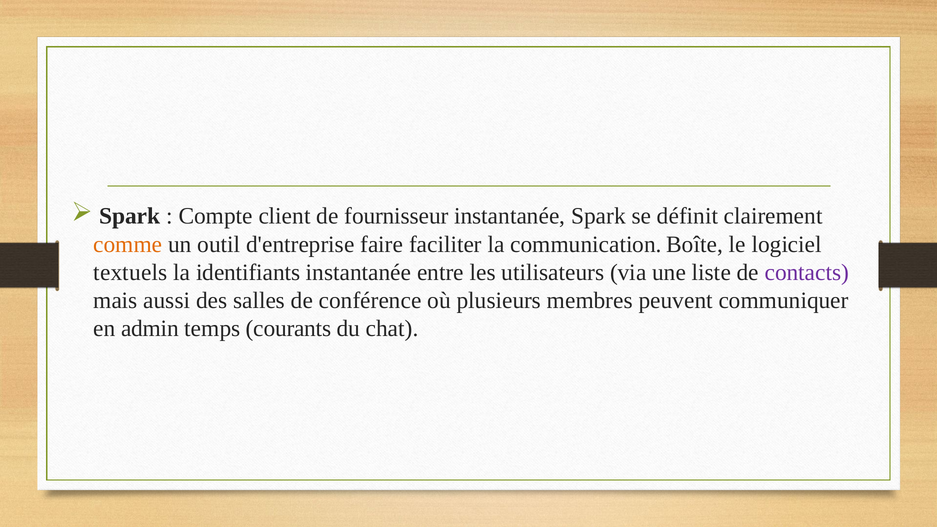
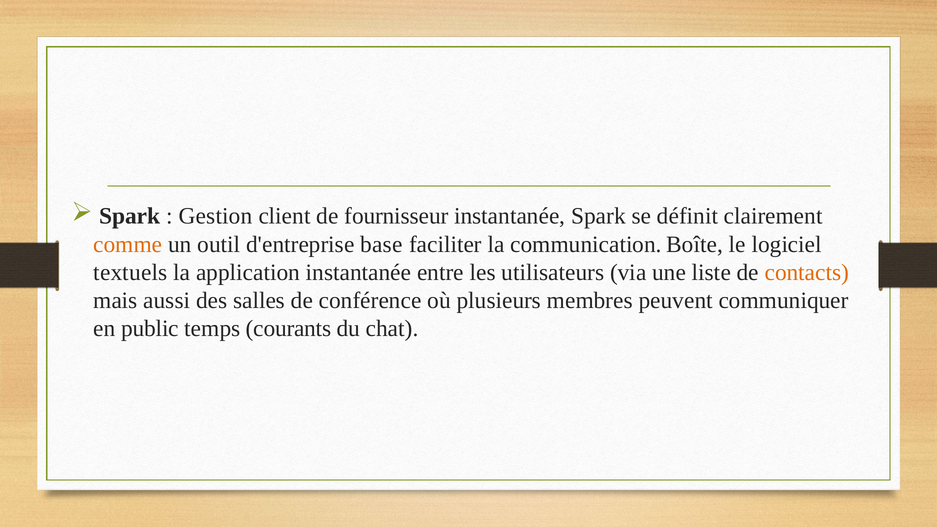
Compte: Compte -> Gestion (216, 216)
faire: faire -> base (382, 244)
identifiants: identifiants -> application (248, 272)
contacts colour: purple -> orange (807, 272)
admin: admin -> public (150, 329)
